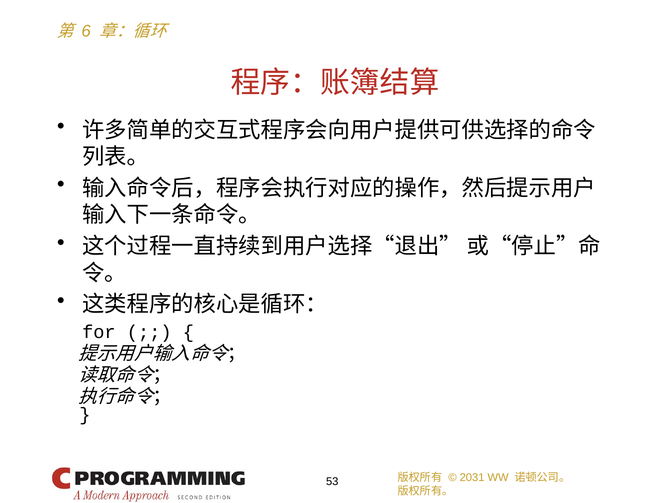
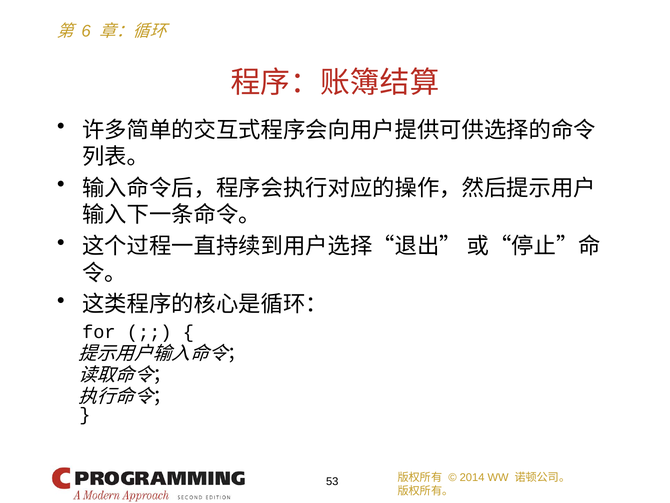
2031: 2031 -> 2014 (472, 477)
